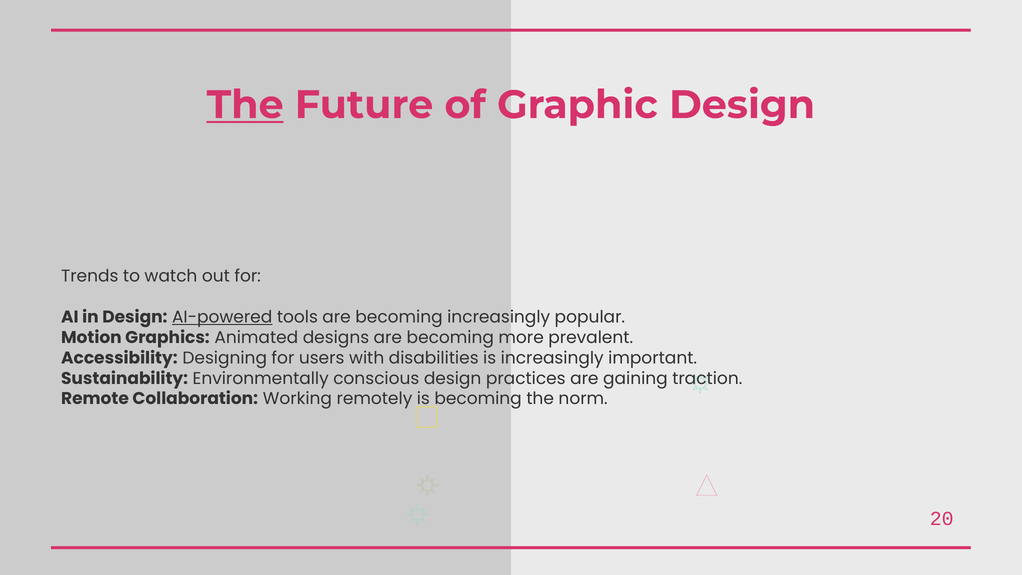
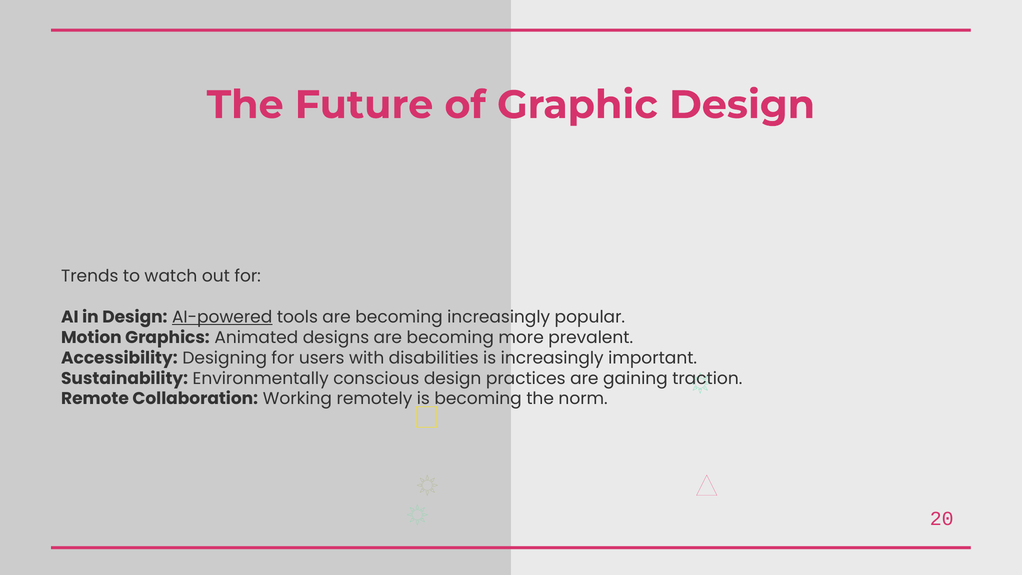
The underline: present -> none (245, 105)
